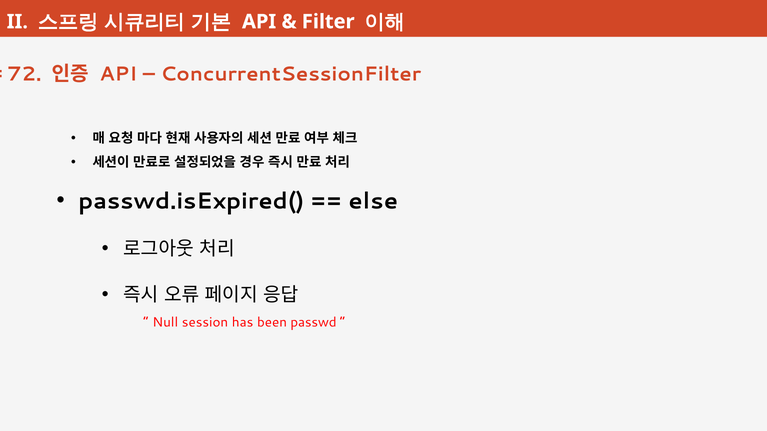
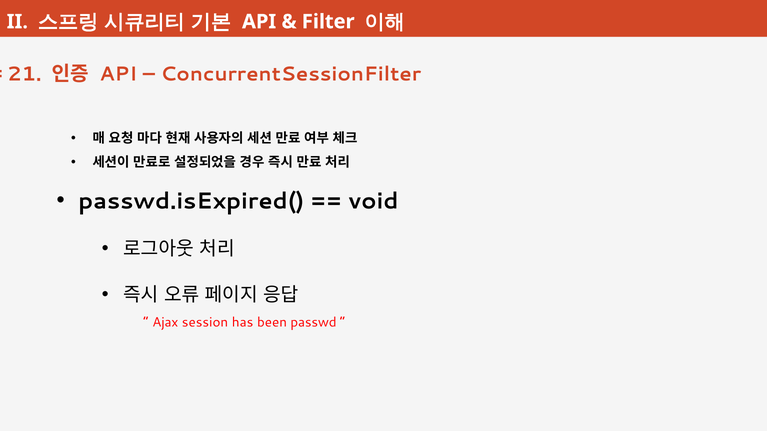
72: 72 -> 21 (24, 74)
else: else -> void (373, 201)
Null: Null -> Ajax (165, 323)
